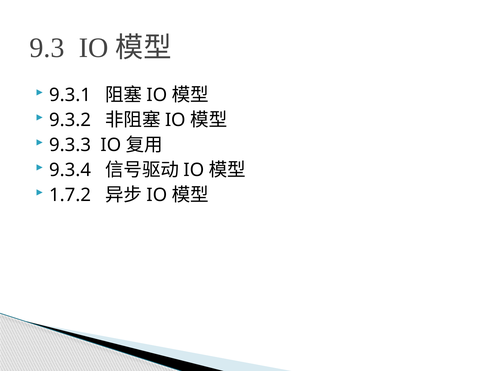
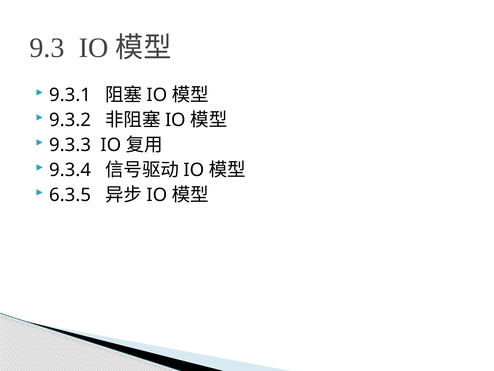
1.7.2: 1.7.2 -> 6.3.5 (70, 195)
